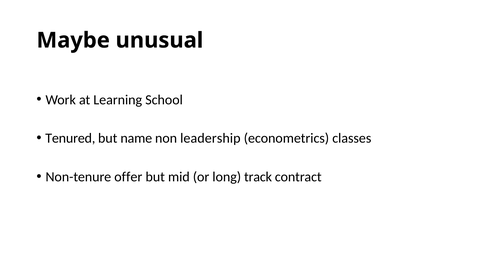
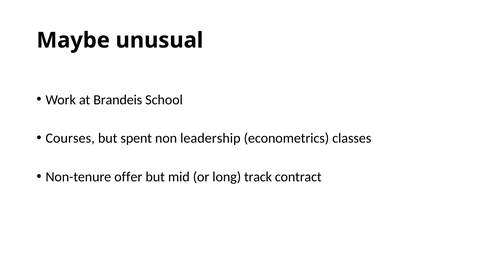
Learning: Learning -> Brandeis (118, 100)
Tenured: Tenured -> Courses (70, 138)
name: name -> spent (136, 138)
